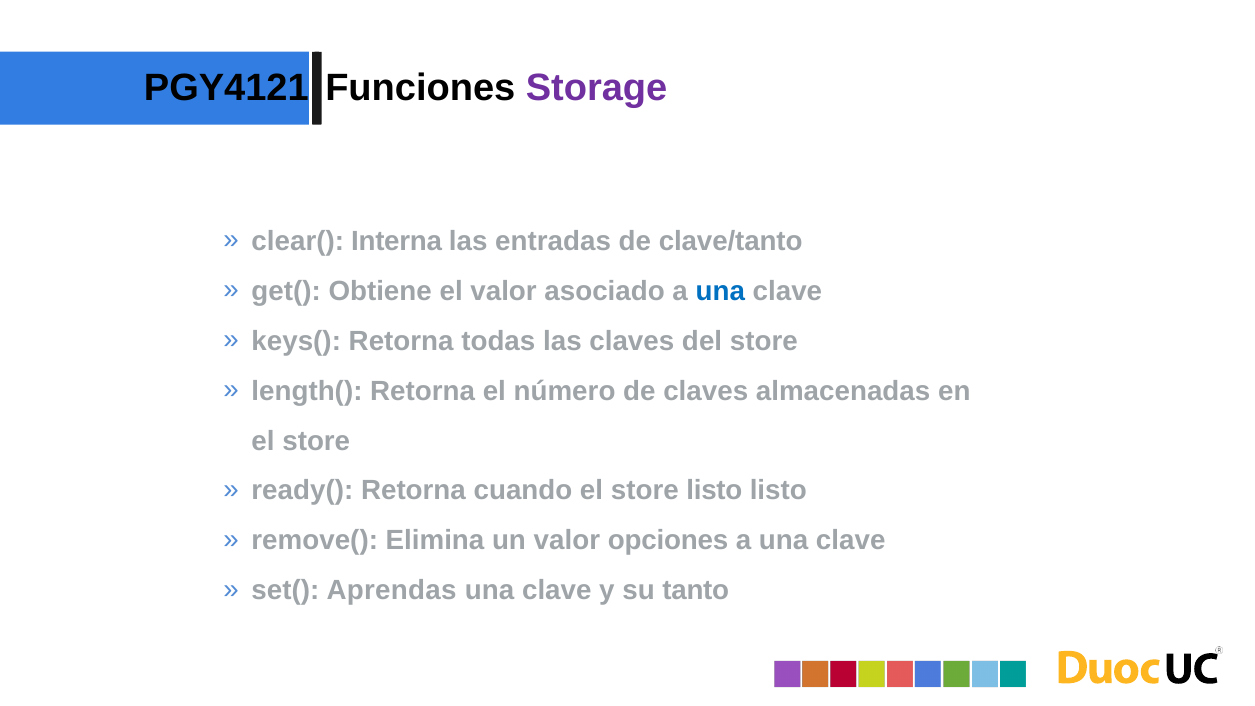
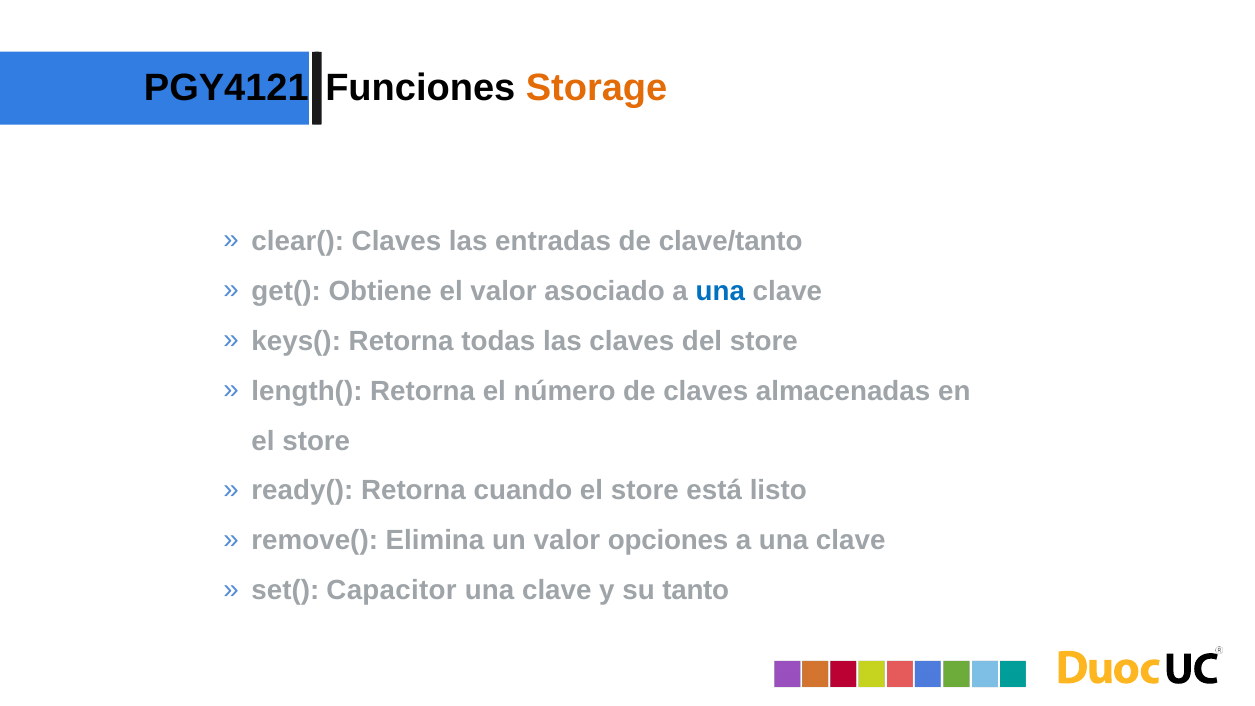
Storage colour: purple -> orange (597, 88)
clear( Interna: Interna -> Claves (396, 241)
store listo: listo -> está (714, 491)
Aprendas: Aprendas -> Capacitor (392, 591)
